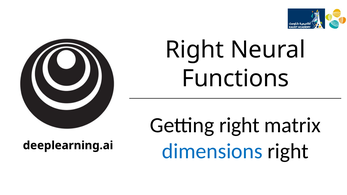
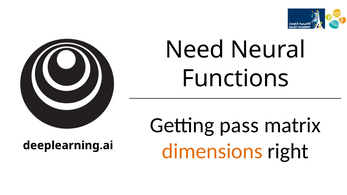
Right: Right -> Need (195, 50)
Getting right: right -> pass (239, 125)
dimensions colour: blue -> orange (212, 151)
